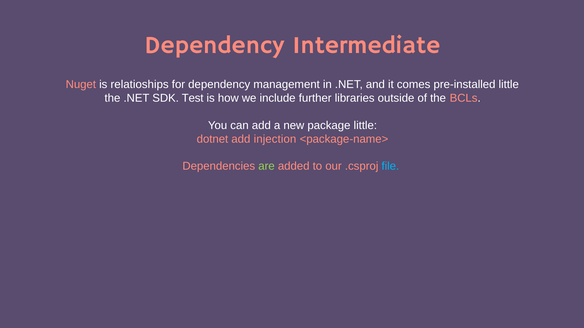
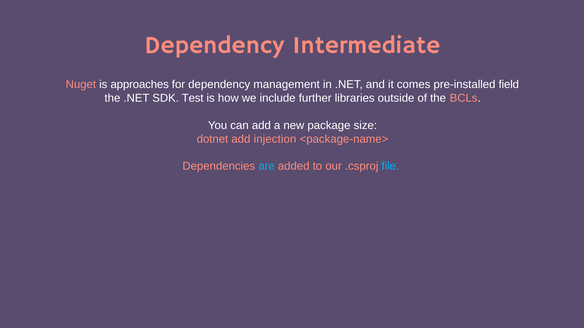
relatioships: relatioships -> approaches (140, 85)
pre-installed little: little -> field (509, 85)
package little: little -> size (365, 126)
are colour: light green -> light blue (267, 167)
